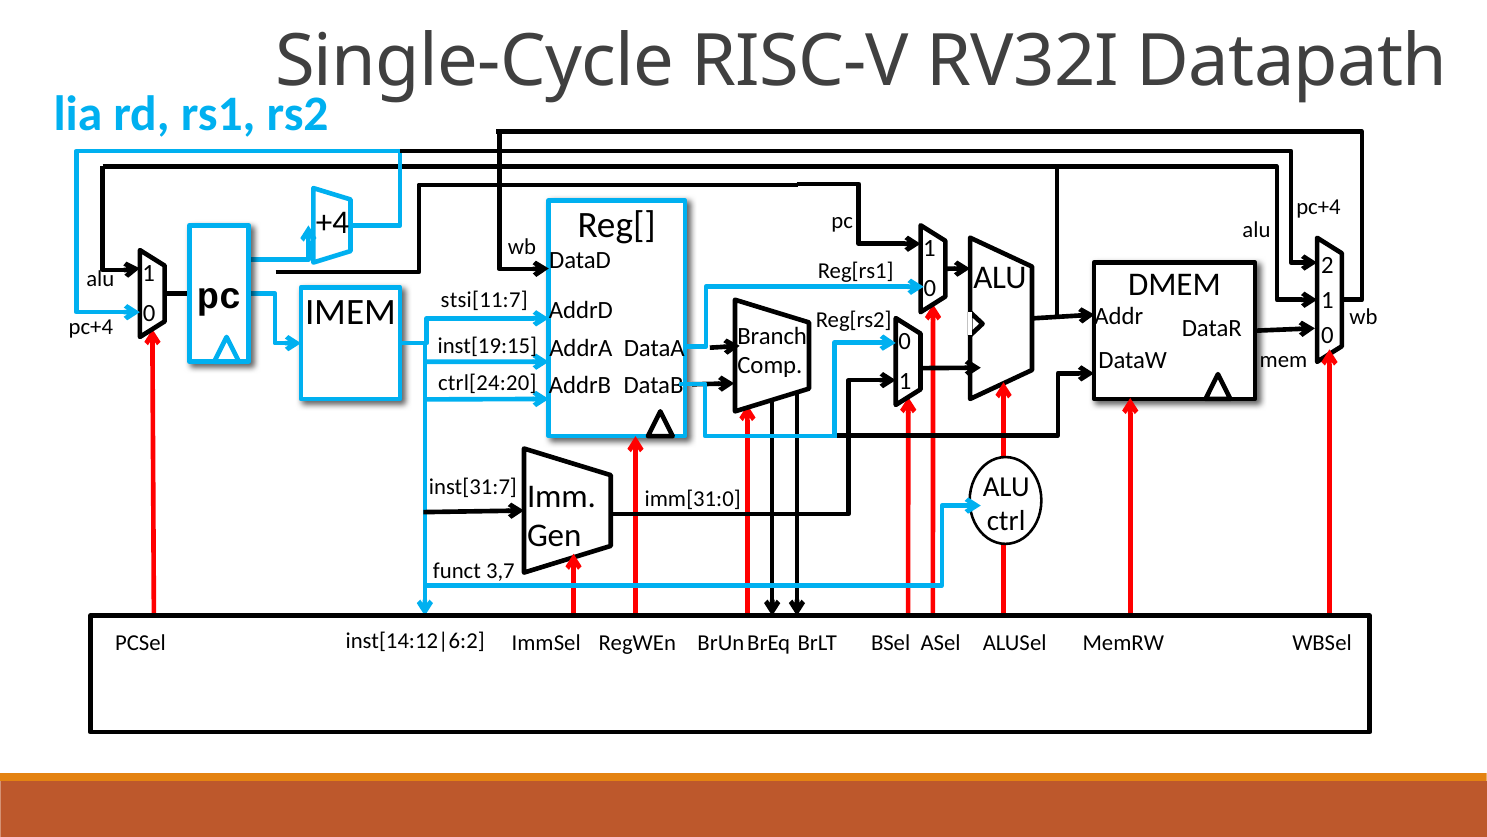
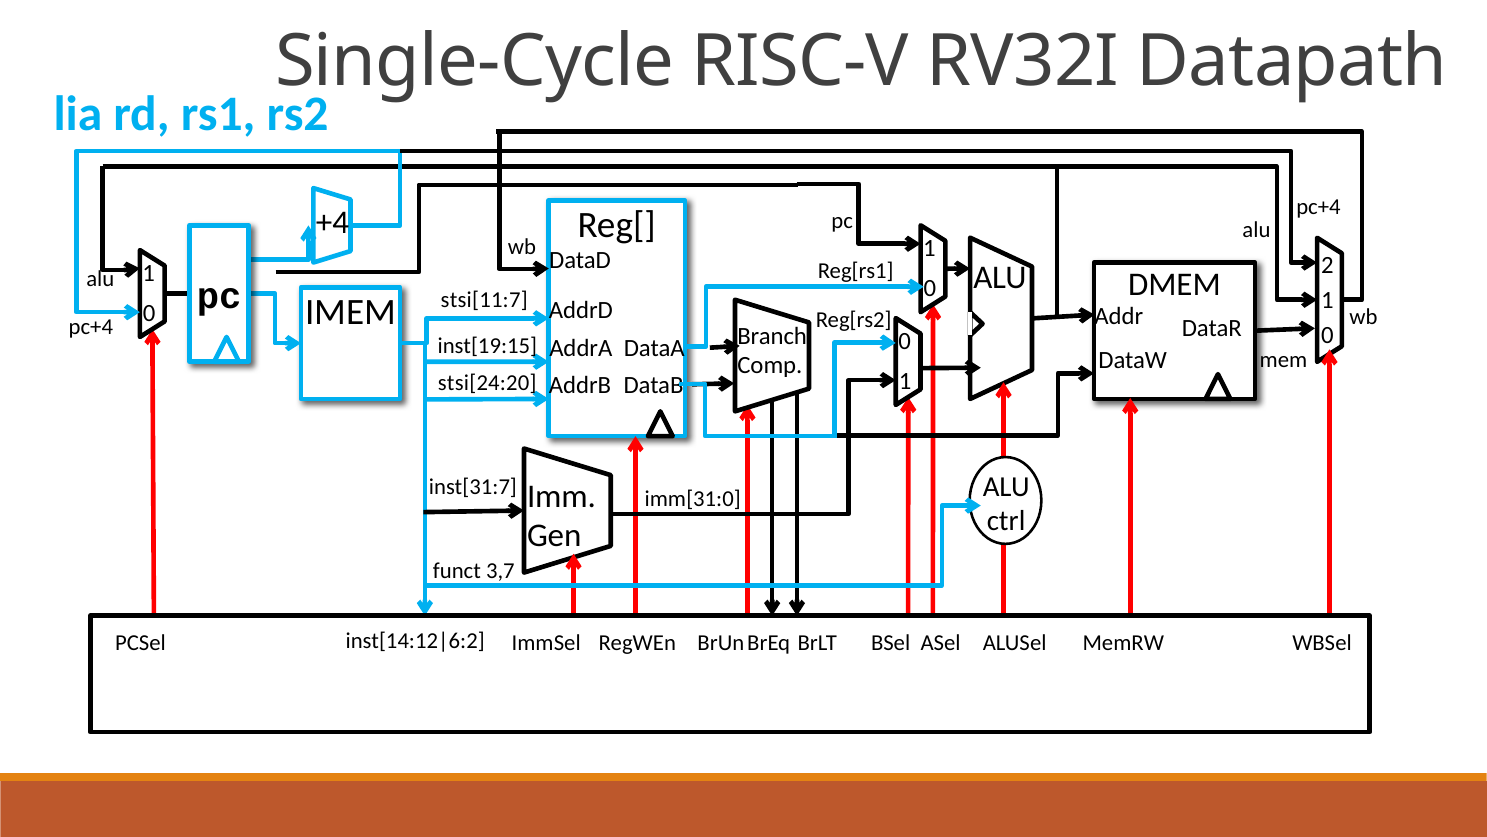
ctrl[24:20: ctrl[24:20 -> stsi[24:20 (487, 383)
